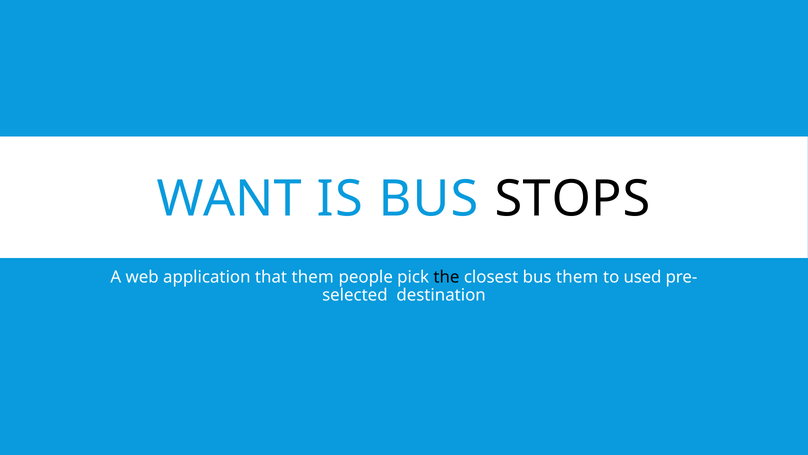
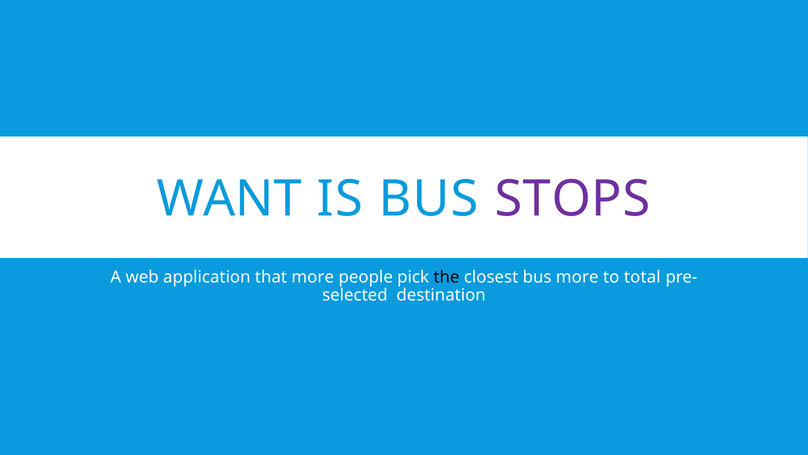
STOPS colour: black -> purple (572, 199)
that them: them -> more (313, 277)
bus them: them -> more (577, 277)
used: used -> total (642, 277)
